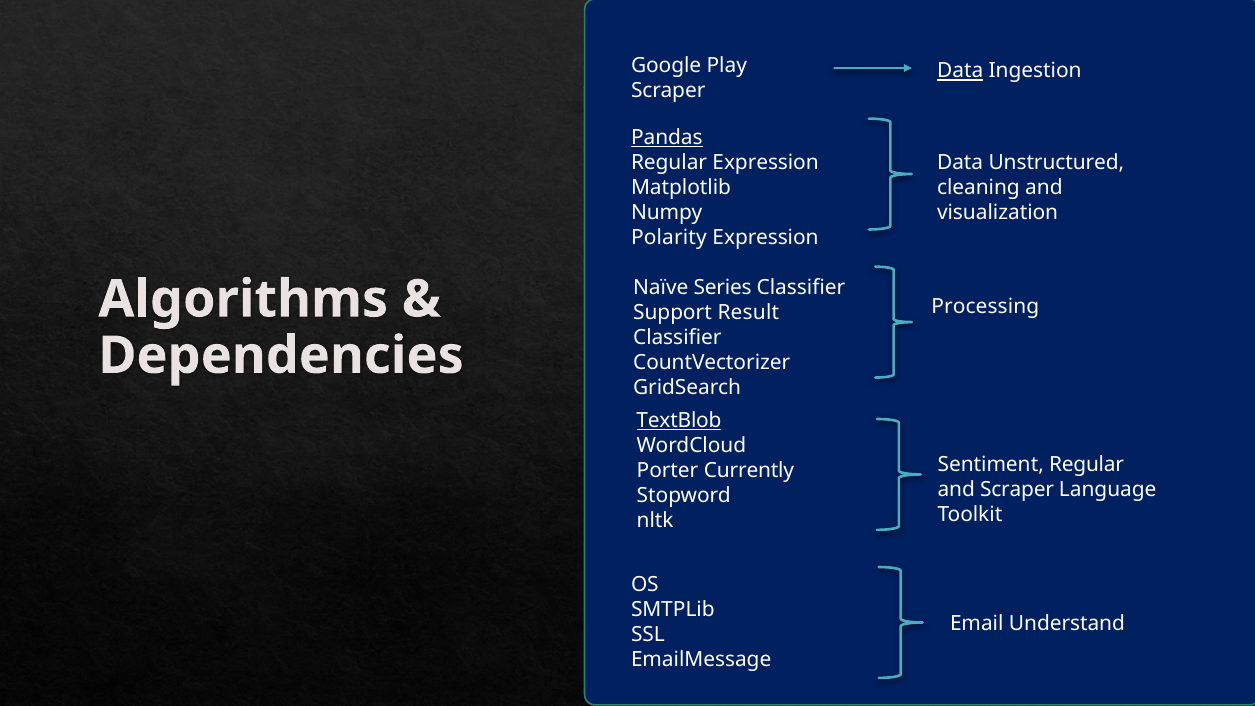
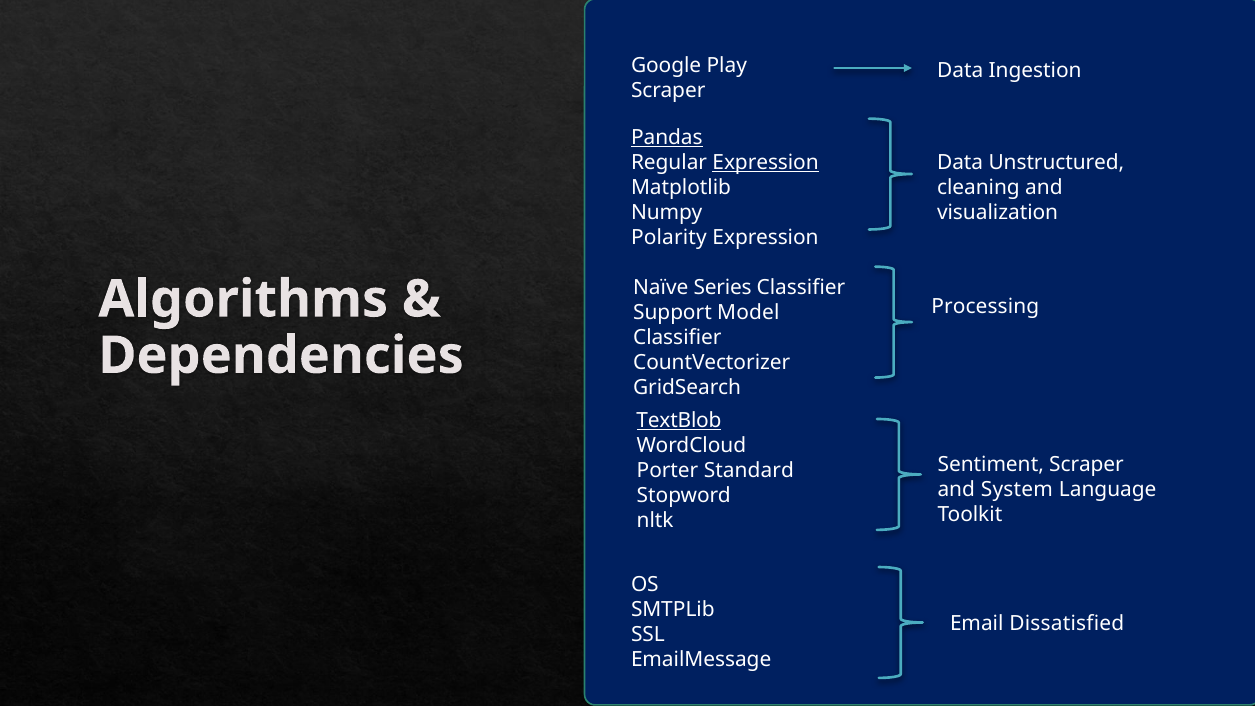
Data underline: present -> none (960, 71)
Expression underline: none -> present (766, 162)
Result: Result -> Model (748, 312)
Sentiment Regular: Regular -> Scraper (1086, 465)
Currently: Currently -> Standard (749, 470)
and Scraper: Scraper -> System (1017, 490)
Understand: Understand -> Dissatisfied (1067, 624)
